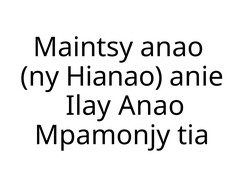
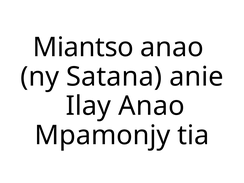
Maintsy: Maintsy -> Miantso (83, 47)
Hianao: Hianao -> Satana (114, 77)
